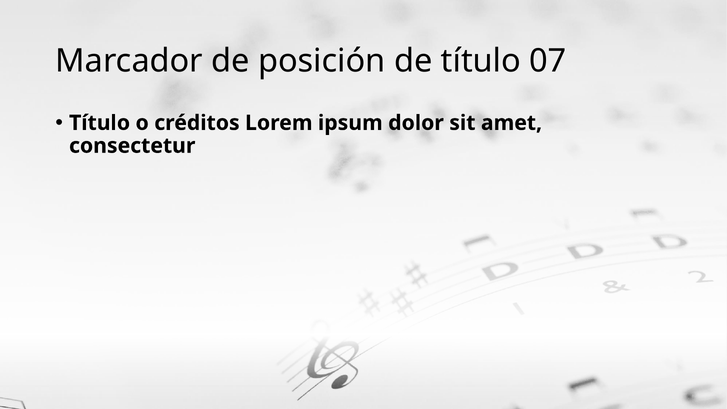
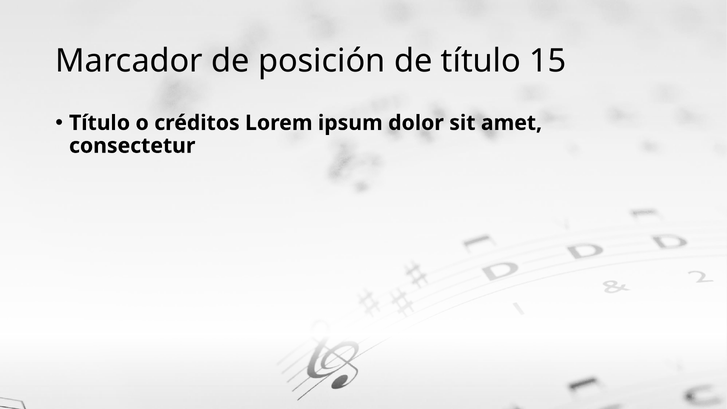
07: 07 -> 15 (548, 61)
